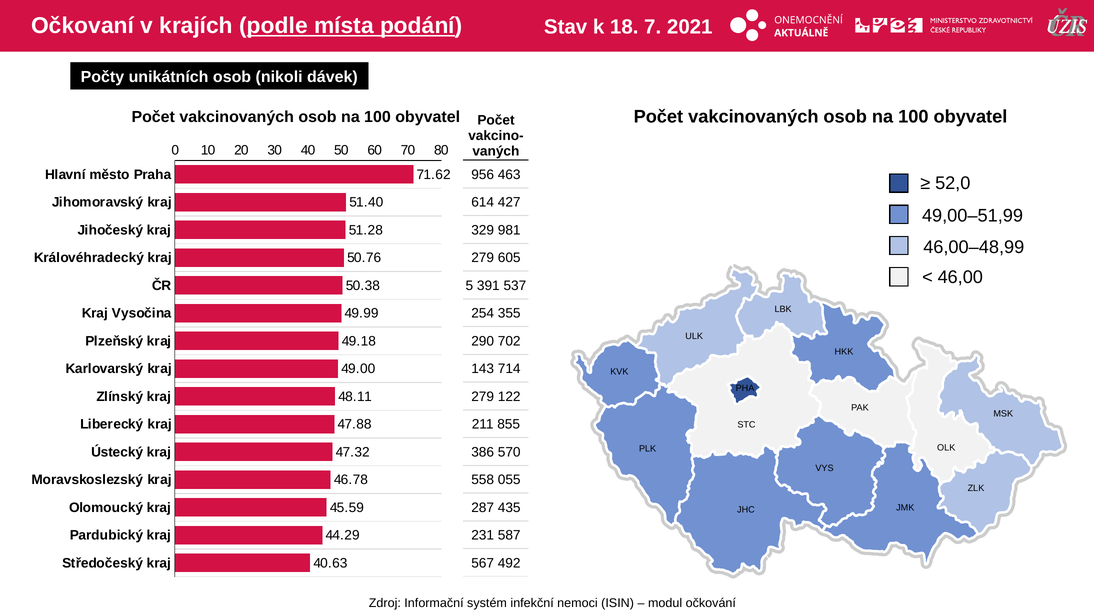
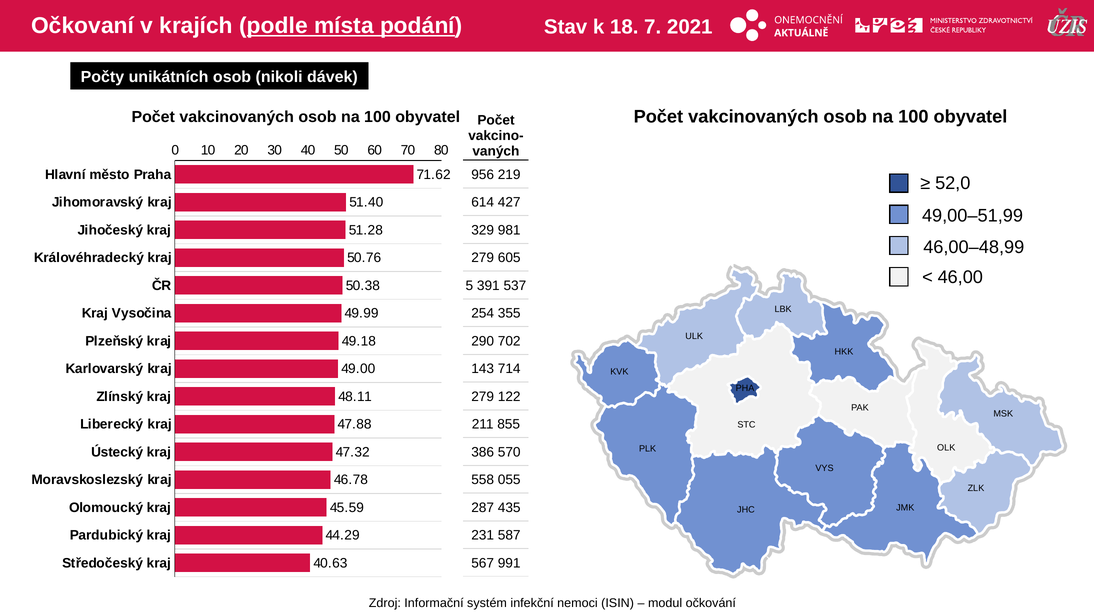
463: 463 -> 219 (509, 174)
492: 492 -> 991 (509, 563)
